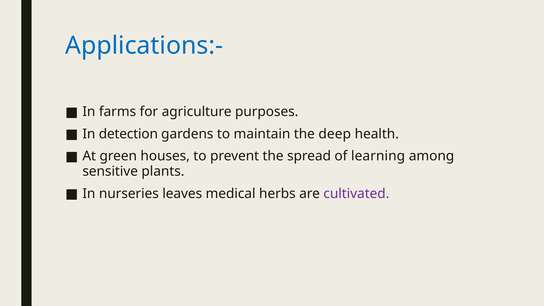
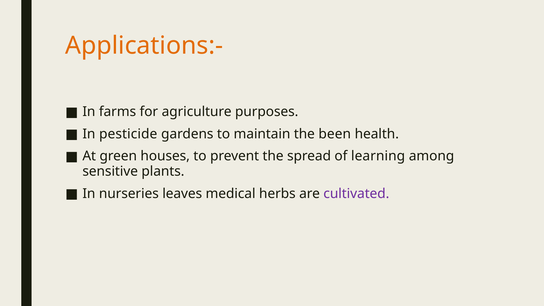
Applications:- colour: blue -> orange (144, 46)
detection: detection -> pesticide (128, 134)
deep: deep -> been (335, 134)
